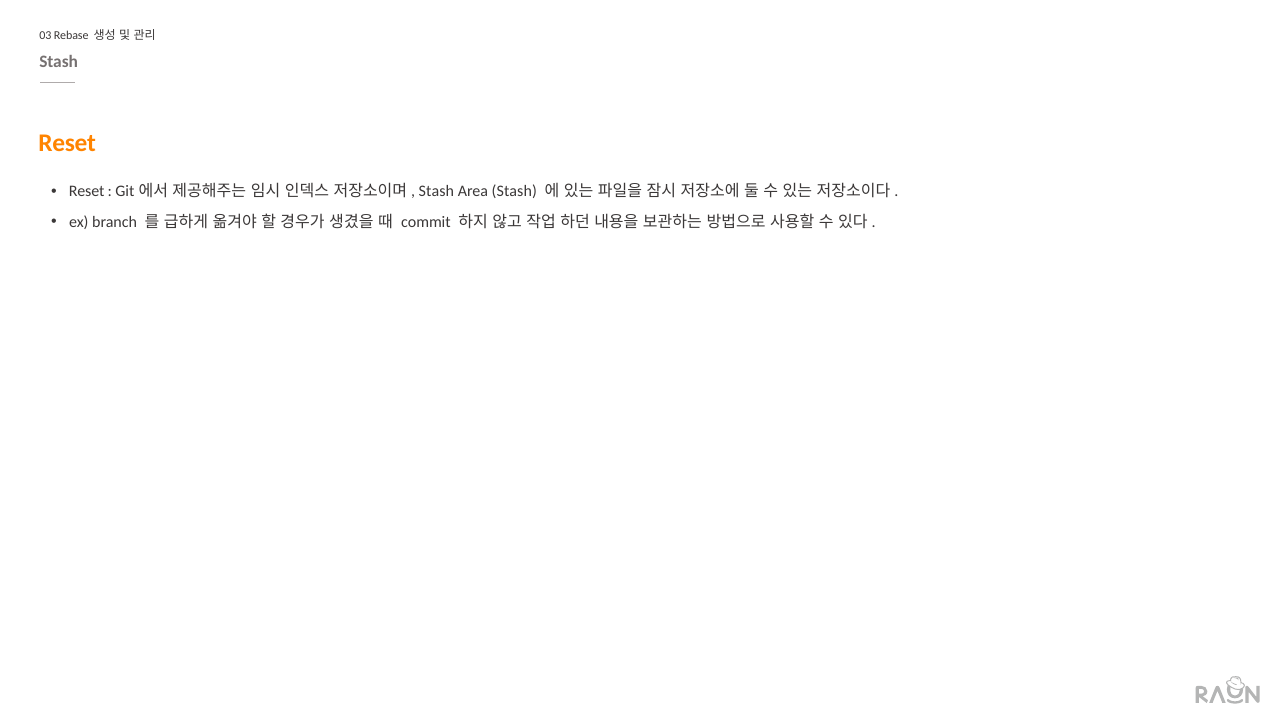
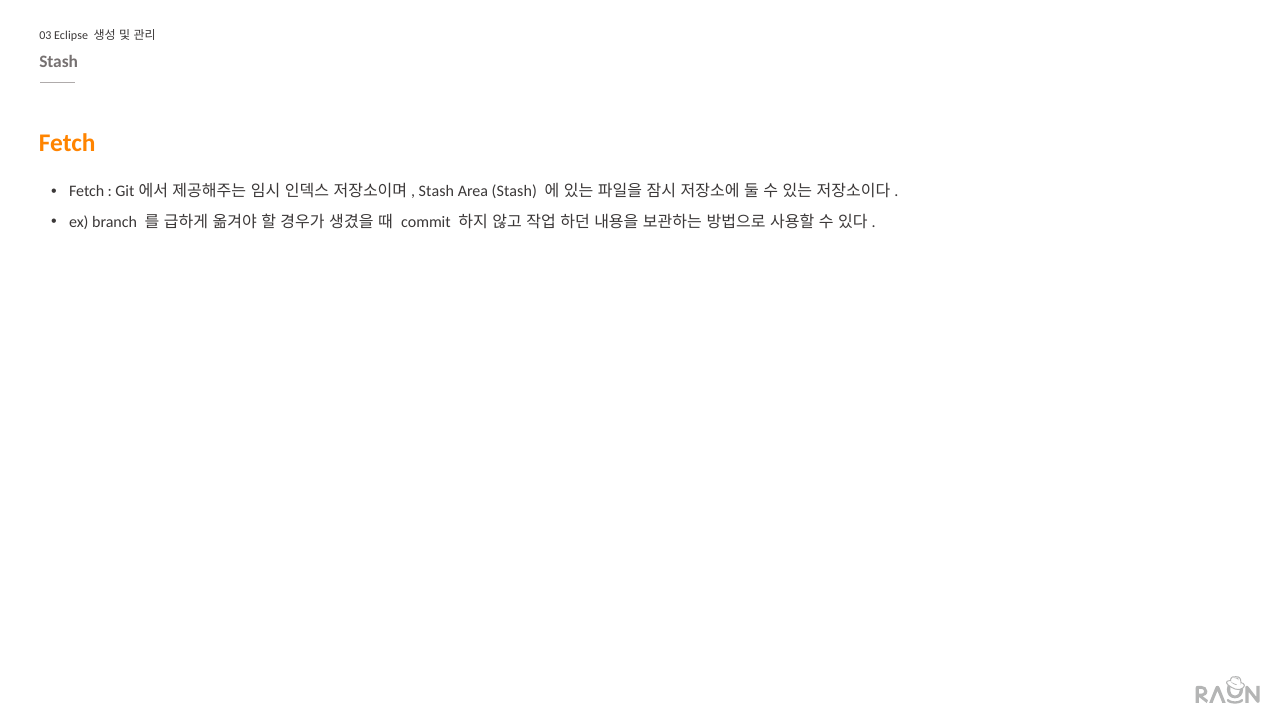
Rebase: Rebase -> Eclipse (71, 36)
Reset: Reset -> Fetch (67, 143)
Reset: Reset -> Fetch (87, 191)
